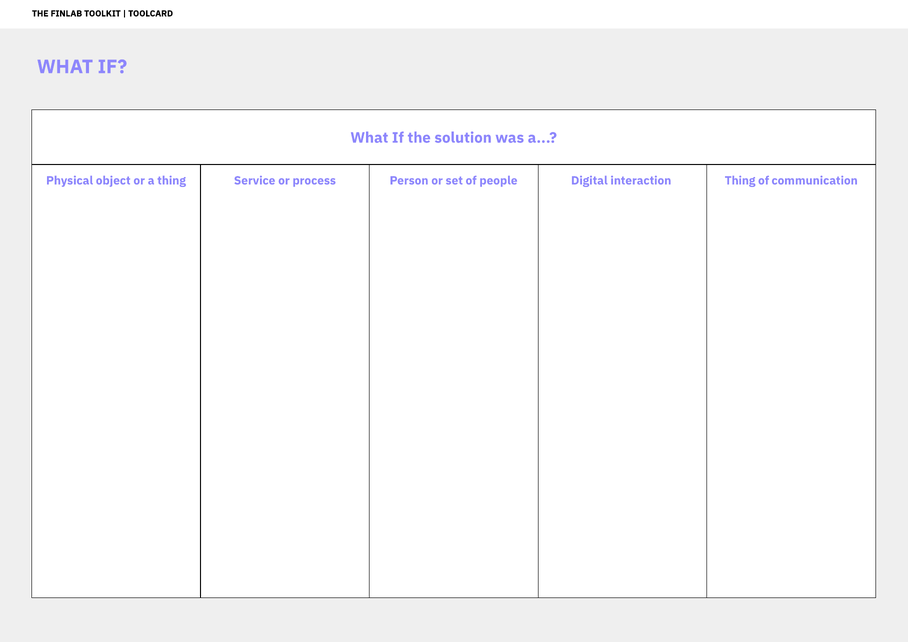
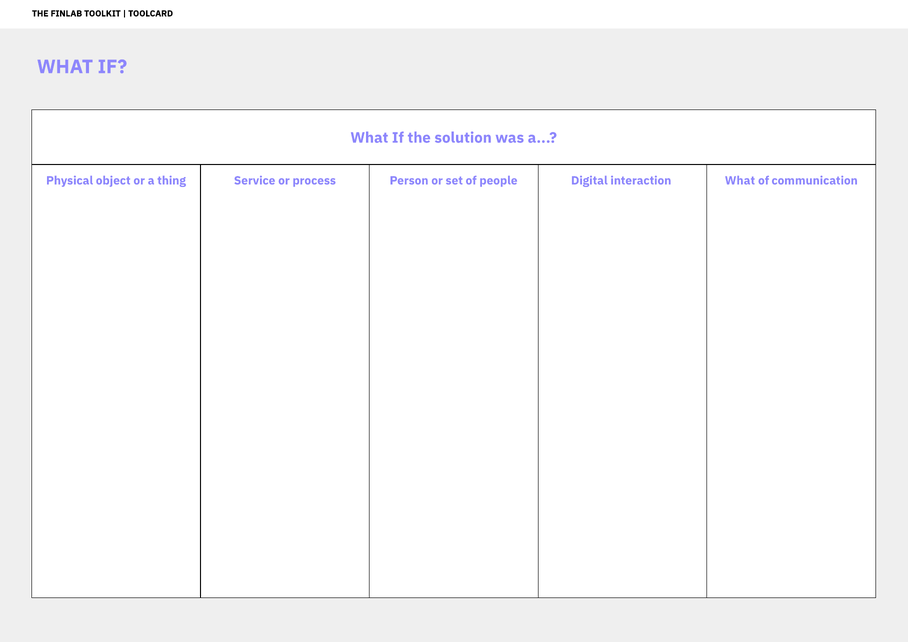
interaction Thing: Thing -> What (740, 181)
